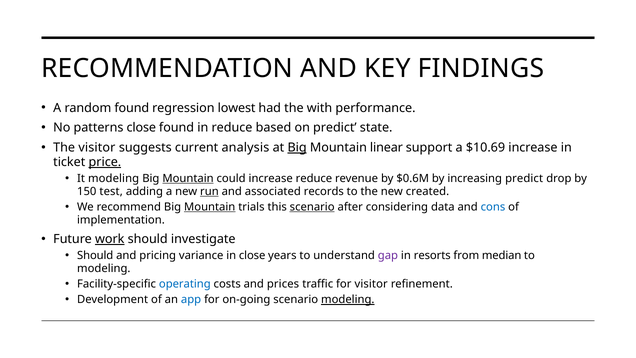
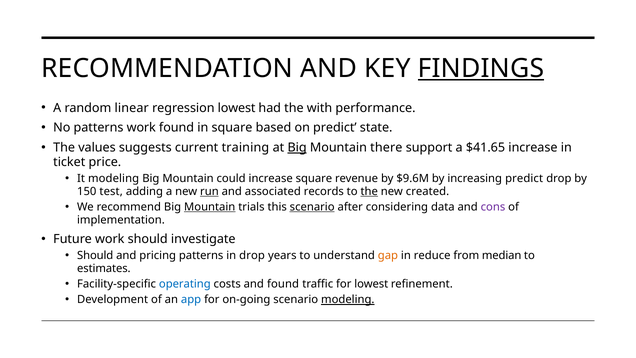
FINDINGS underline: none -> present (481, 68)
random found: found -> linear (132, 108)
patterns close: close -> work (141, 128)
in reduce: reduce -> square (232, 128)
The visitor: visitor -> values (97, 148)
analysis: analysis -> training (245, 148)
linear: linear -> there (386, 148)
$10.69: $10.69 -> $41.65 (486, 148)
price underline: present -> none (105, 162)
Mountain underline: present -> none (188, 178)
increase reduce: reduce -> square (314, 178)
$0.6M: $0.6M -> $9.6M (413, 178)
the underline: none -> present (369, 191)
cons colour: blue -> purple (493, 207)
work underline: present -> none (110, 239)
pricing variance: variance -> patterns (201, 255)
in close: close -> drop (252, 255)
gap colour: purple -> orange (388, 255)
resorts: resorts -> reduce (432, 255)
modeling: modeling -> estimates (104, 268)
and prices: prices -> found (283, 284)
for visitor: visitor -> lowest (371, 284)
